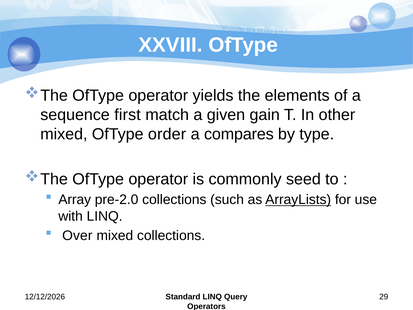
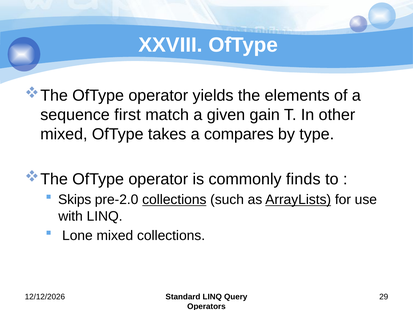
order: order -> takes (167, 134)
seed: seed -> finds (303, 179)
Array: Array -> Skips (75, 200)
collections underline: none -> present (174, 200)
Over: Over -> Lone (77, 235)
